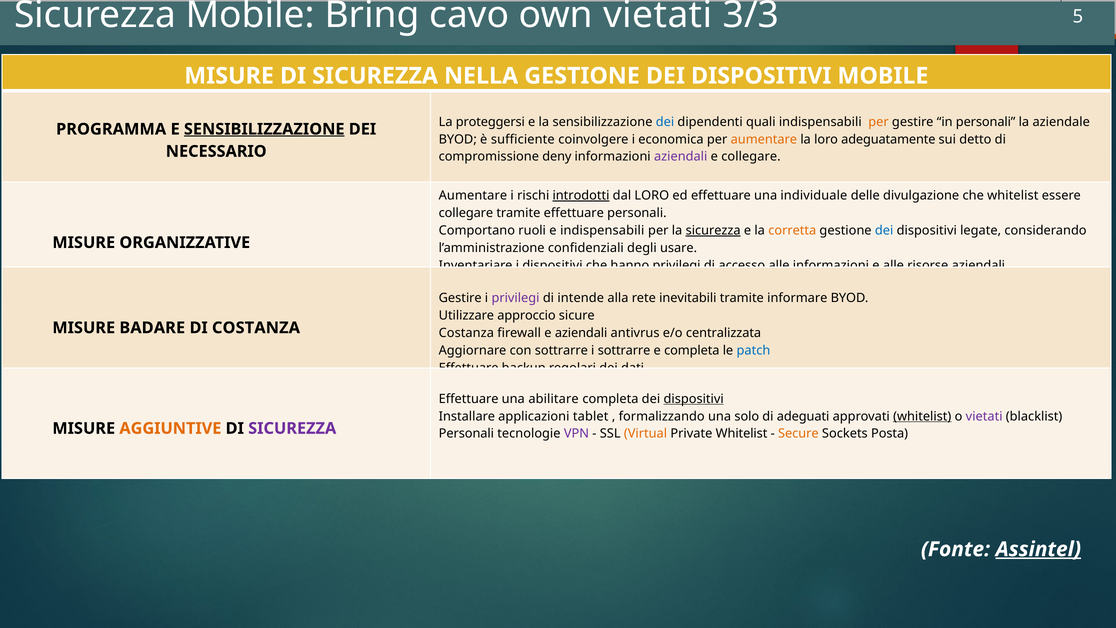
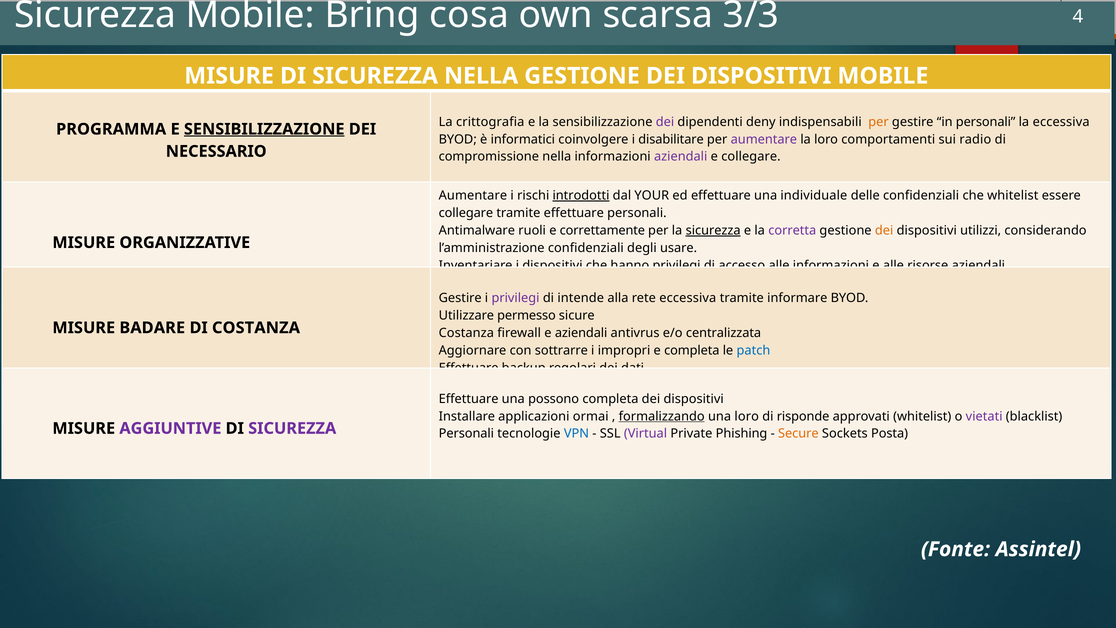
cavo: cavo -> cosa (469, 15)
own vietati: vietati -> scarsa (658, 15)
5: 5 -> 4 (1078, 17)
proteggersi: proteggersi -> crittografia (490, 122)
dei colour: blue -> purple (665, 122)
quali: quali -> deny (761, 122)
la aziendale: aziendale -> eccessiva (1061, 122)
è sufficiente: sufficiente -> informatici (523, 139)
economica: economica -> disabilitare (671, 139)
aumentare colour: orange -> purple (764, 139)
adeguatamente: adeguatamente -> comportamenti (888, 139)
detto: detto -> radio (975, 139)
compromissione deny: deny -> nella (557, 157)
dal LORO: LORO -> YOUR (652, 196)
delle divulgazione: divulgazione -> confidenziali (921, 196)
Comportano: Comportano -> Antimalware (477, 230)
e indispensabili: indispensabili -> correttamente (602, 230)
corretta colour: orange -> purple (792, 230)
dei colour: blue -> orange (884, 230)
legate: legate -> utilizzi (981, 230)
rete inevitabili: inevitabili -> eccessiva (688, 298)
approccio: approccio -> permesso (526, 316)
i sottrarre: sottrarre -> impropri (624, 350)
abilitare: abilitare -> possono (554, 399)
dispositivi underline: present -> none (694, 399)
tablet: tablet -> ormai (591, 416)
formalizzando underline: none -> present (662, 416)
una solo: solo -> loro (747, 416)
adeguati: adeguati -> risponde (803, 416)
whitelist underline: present -> none (922, 416)
AGGIUNTIVE colour: orange -> purple (170, 428)
VPN colour: purple -> blue (576, 434)
Virtual colour: orange -> purple (646, 434)
Private Whitelist: Whitelist -> Phishing (742, 434)
Assintel underline: present -> none (1038, 549)
